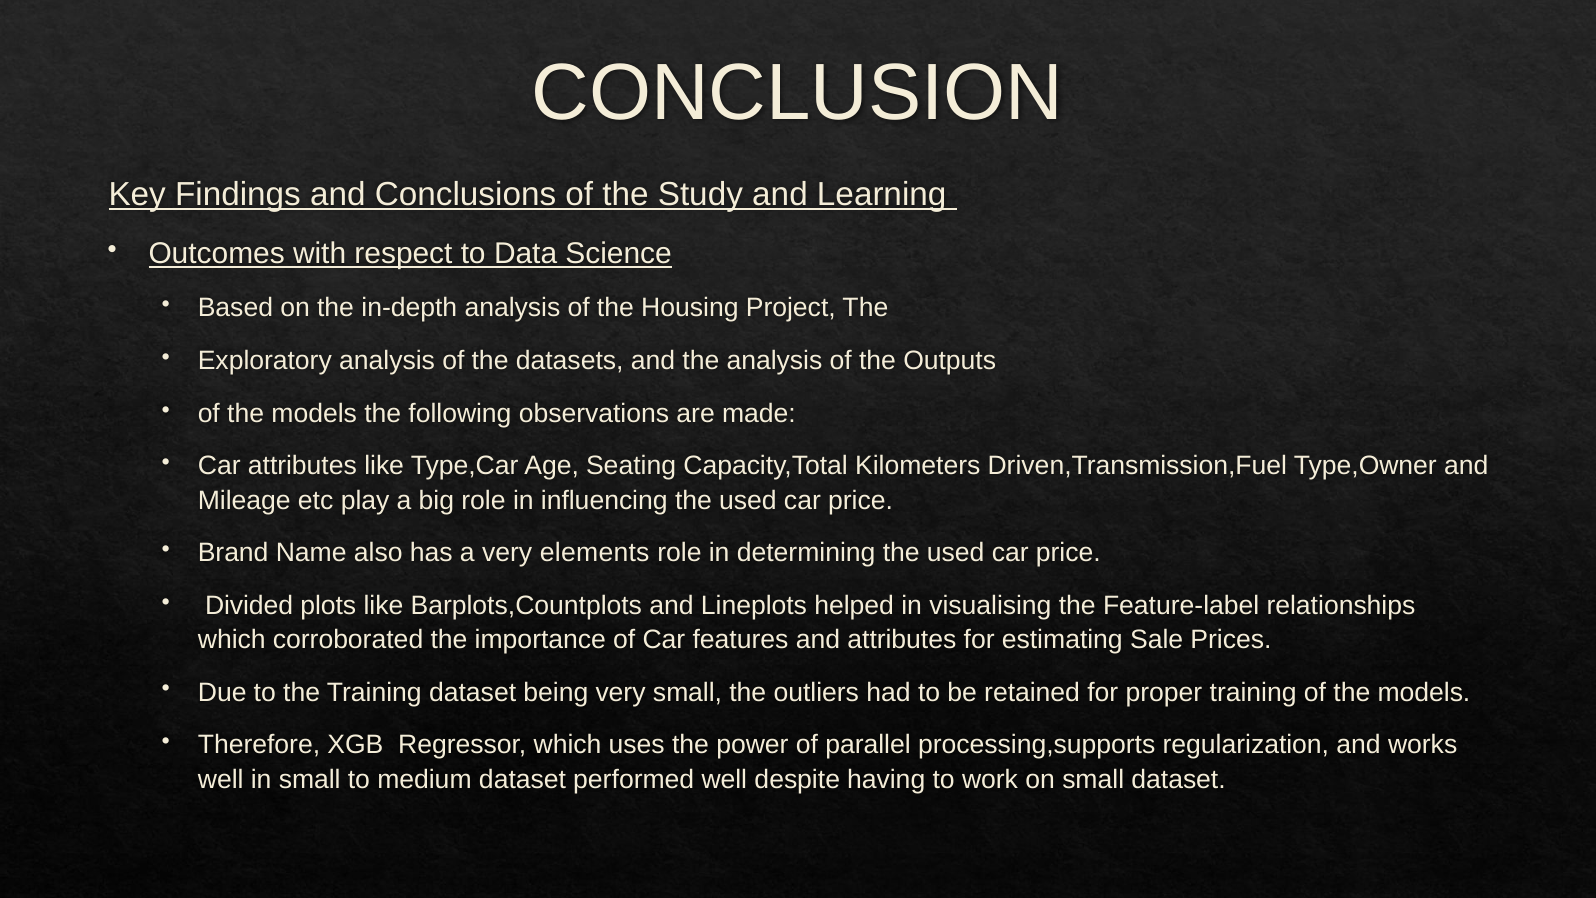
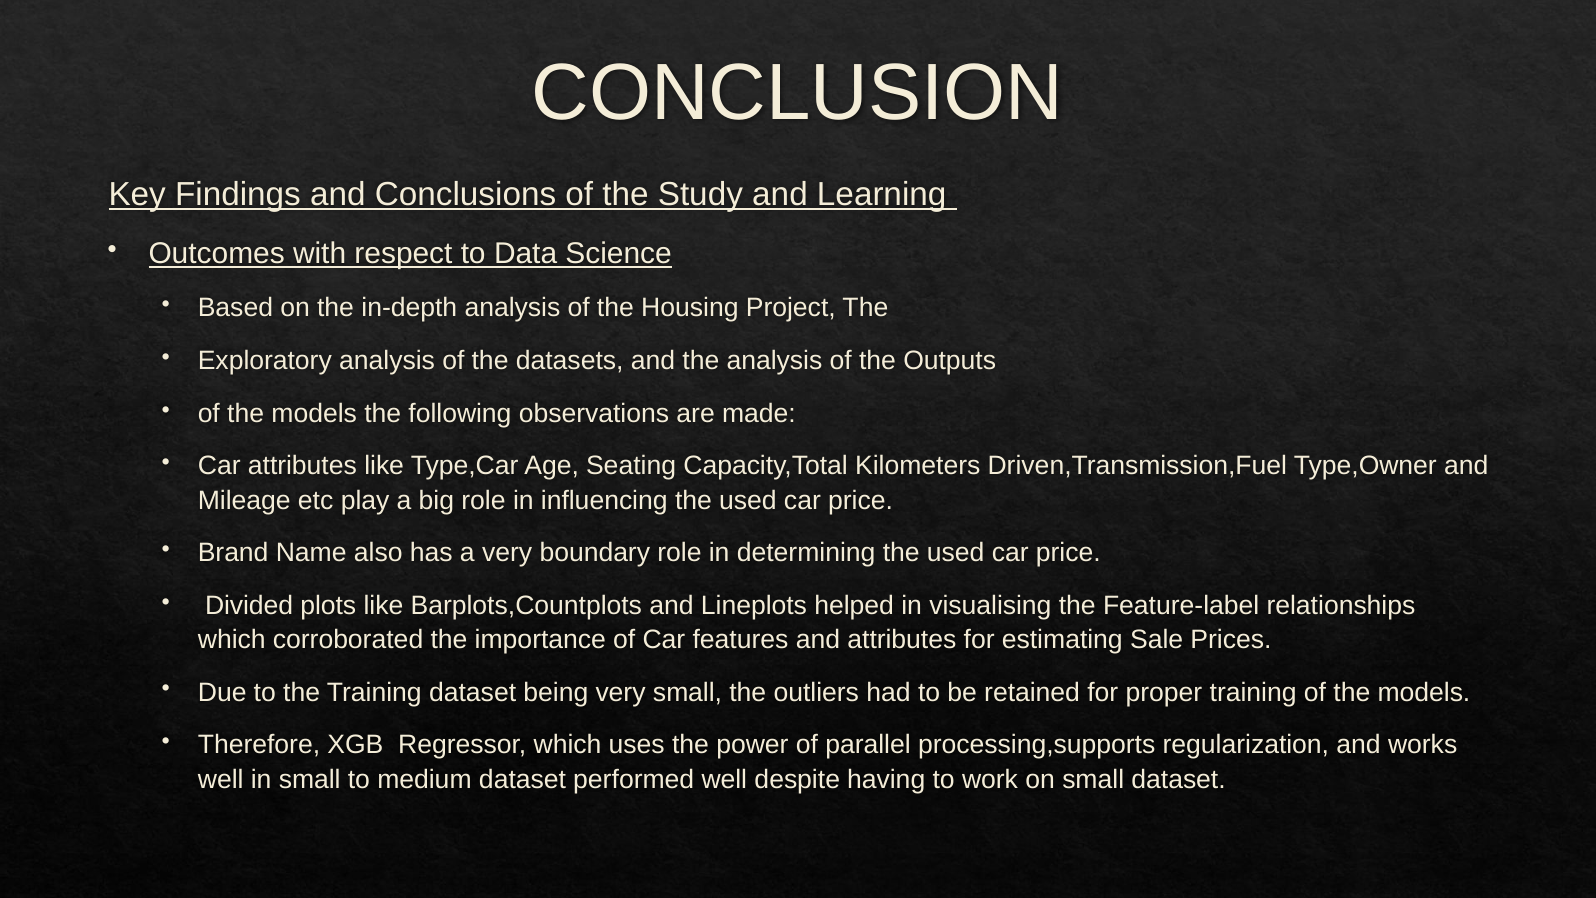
elements: elements -> boundary (595, 553)
